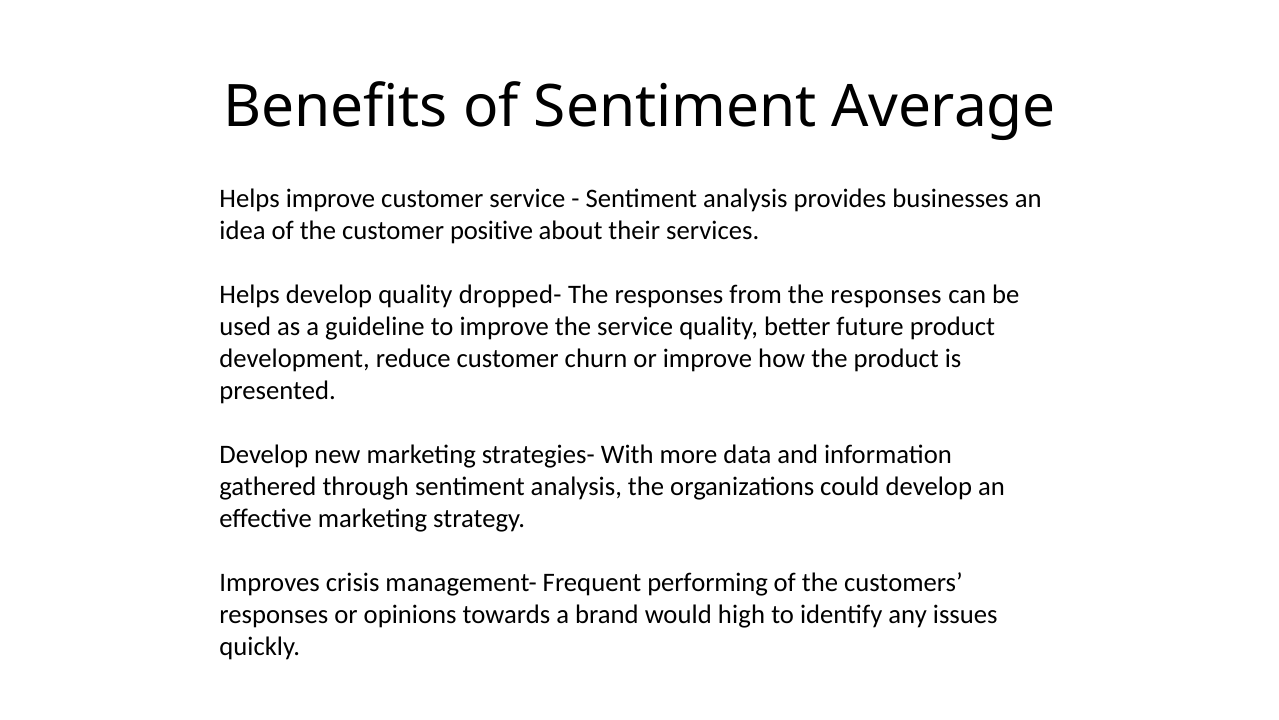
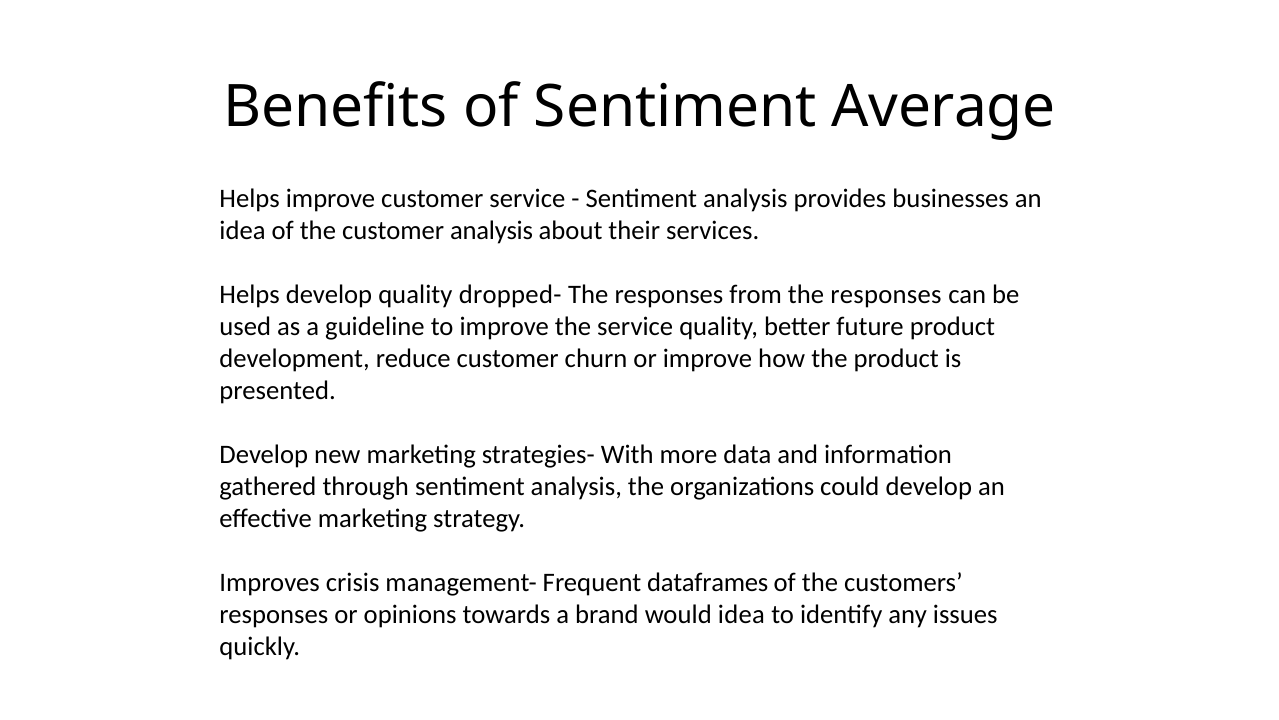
customer positive: positive -> analysis (492, 230)
performing: performing -> dataframes (708, 582)
would high: high -> idea (741, 614)
